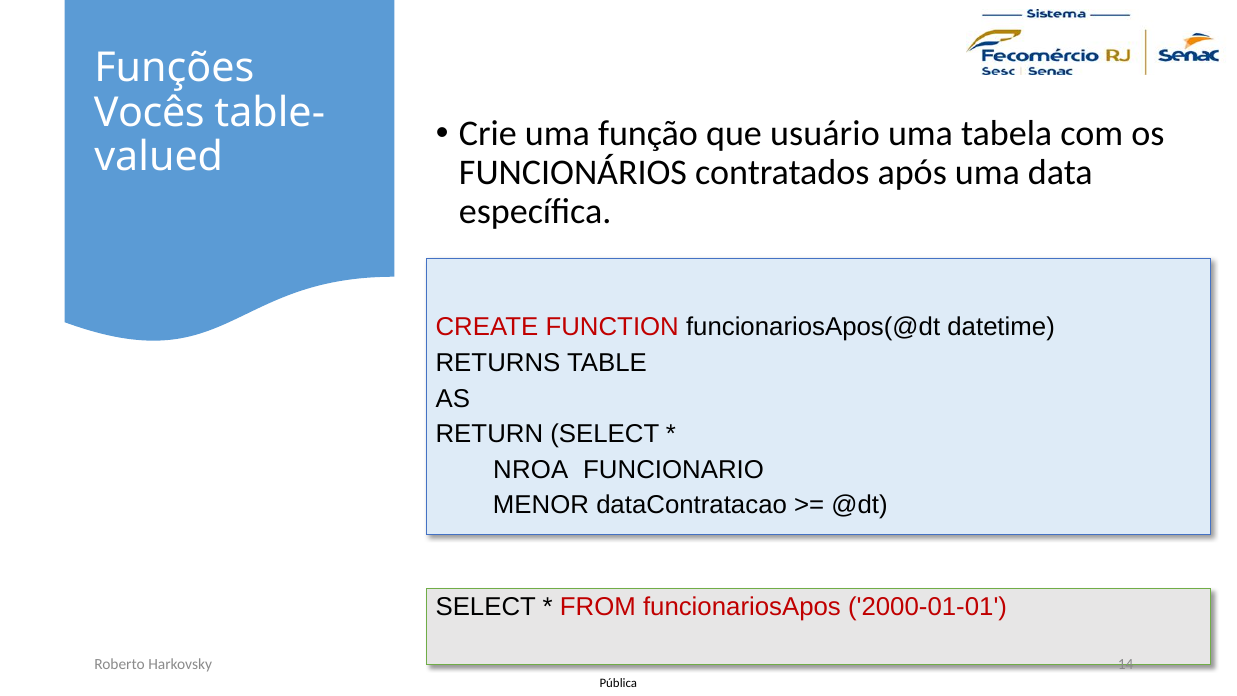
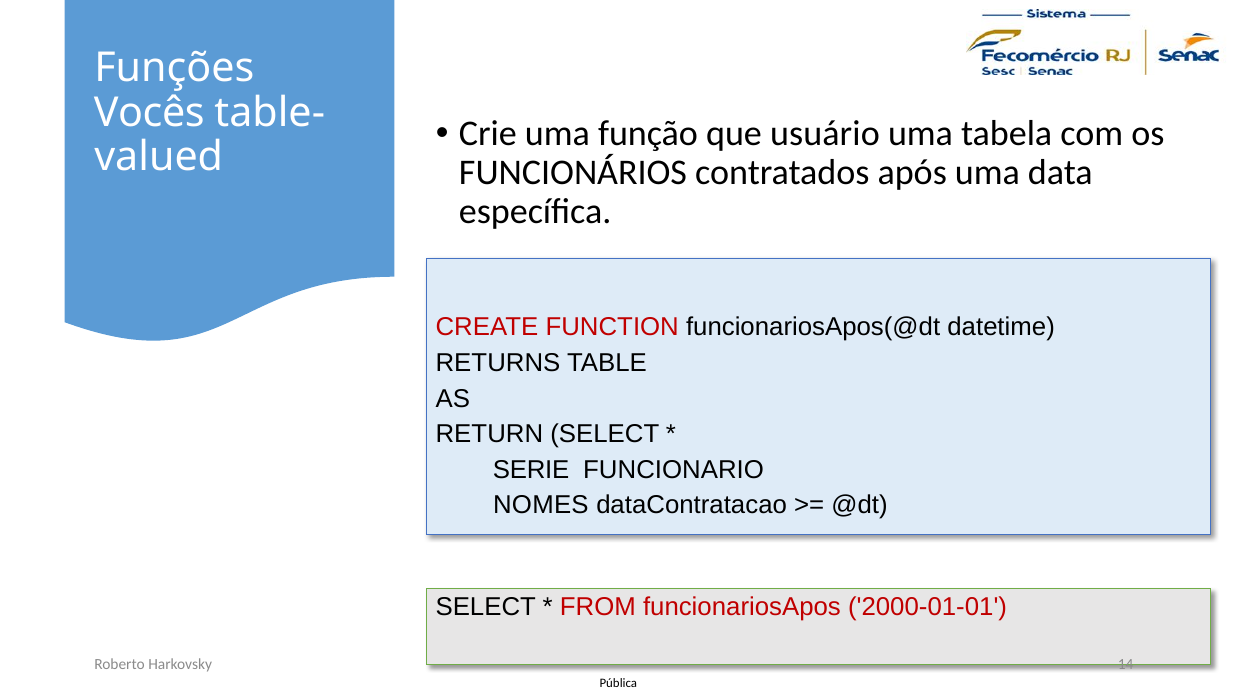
NROA: NROA -> SERIE (531, 470)
MENOR: MENOR -> NOMES (541, 505)
